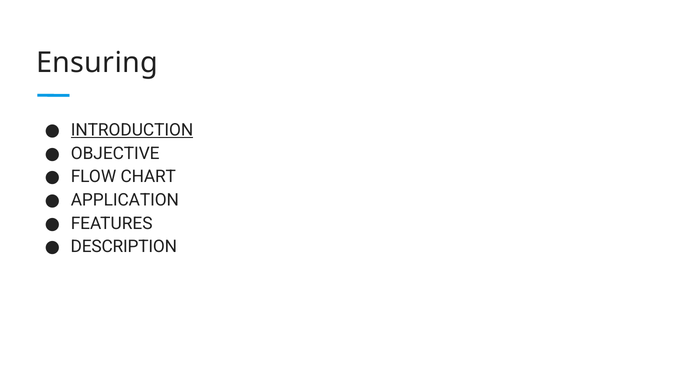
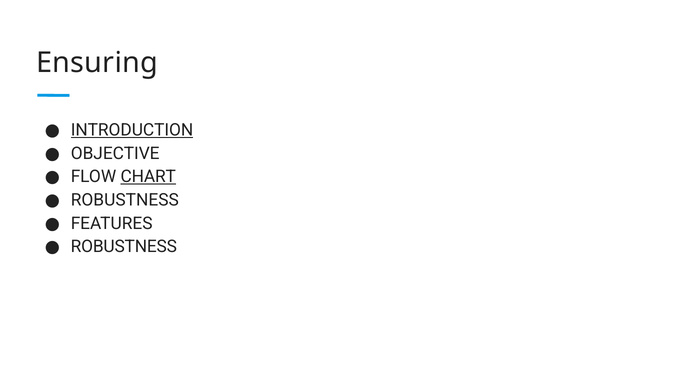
CHART underline: none -> present (148, 177)
APPLICATION: APPLICATION -> ROBUSTNESS (125, 200)
DESCRIPTION: DESCRIPTION -> ROBUSTNESS (124, 247)
